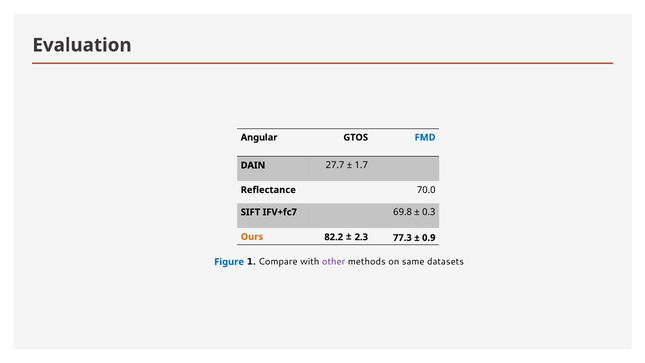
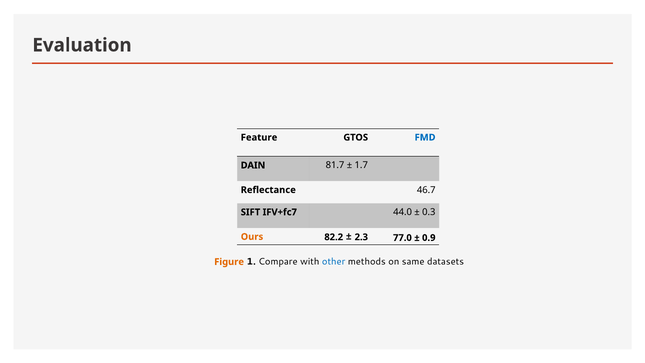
Angular: Angular -> Feature (259, 137)
27.7: 27.7 -> 81.7 (335, 165)
70.0: 70.0 -> 46.7 (426, 190)
69.8: 69.8 -> 44.0 (403, 212)
77.3: 77.3 -> 77.0 (402, 238)
Figure colour: blue -> orange (229, 262)
other colour: purple -> blue (334, 262)
